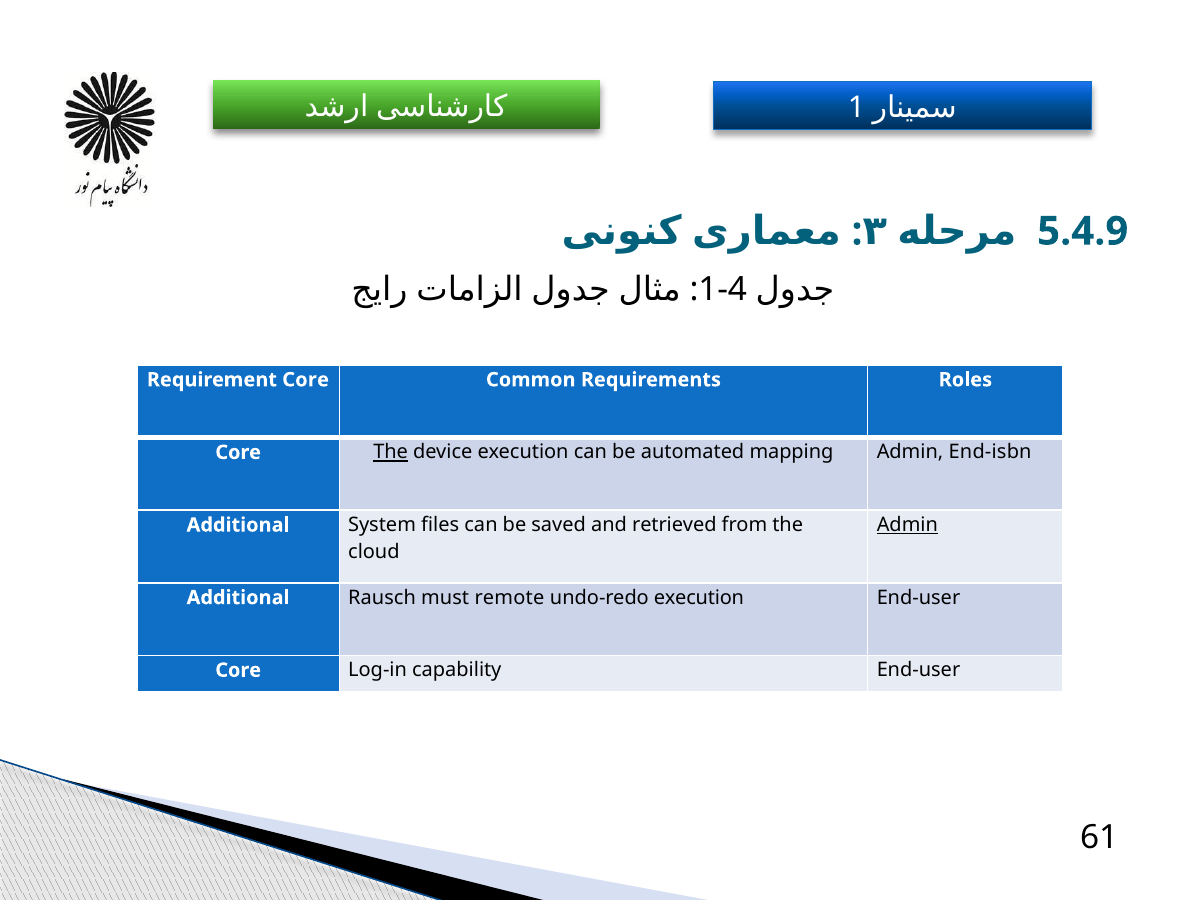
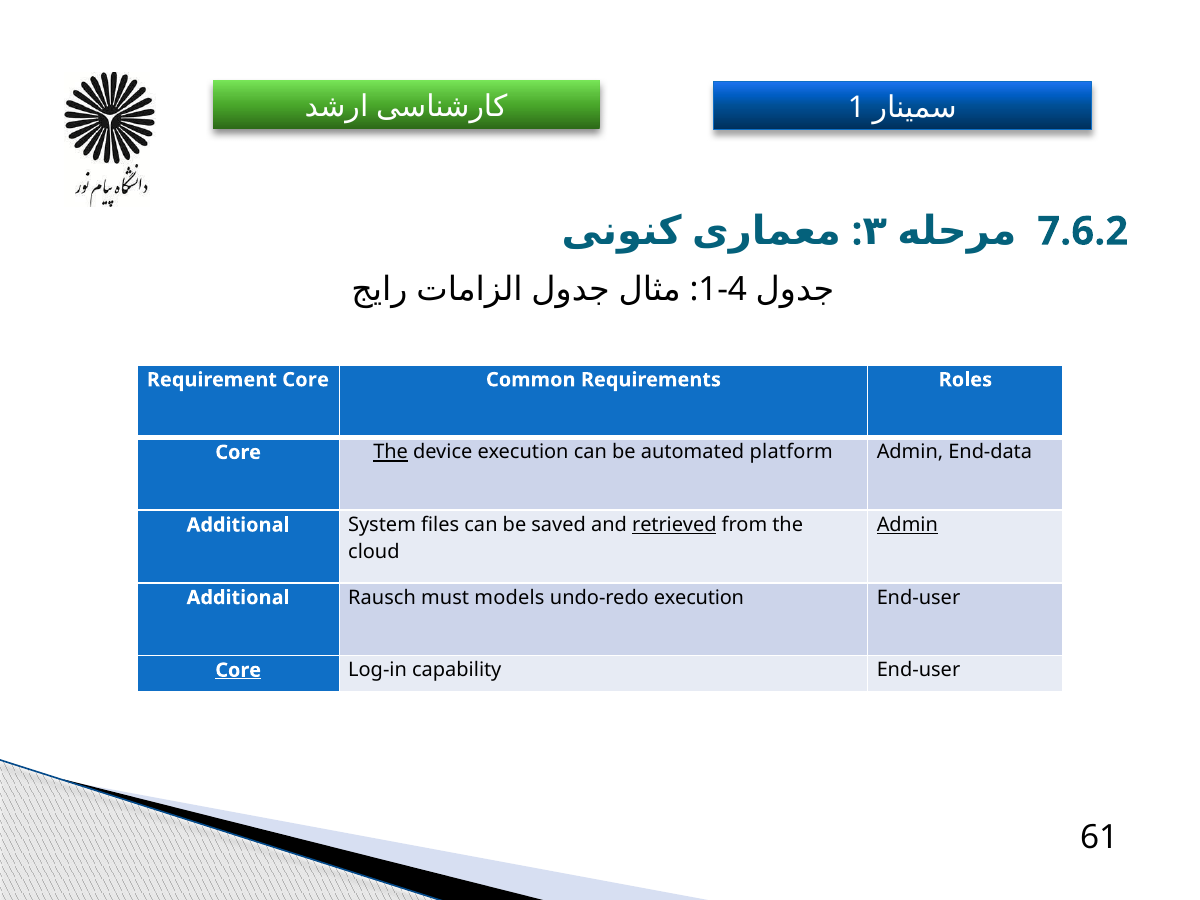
5.4.9: 5.4.9 -> 7.6.2 (1083, 231)
mapping: mapping -> platform (791, 452)
End-isbn: End-isbn -> End-data (990, 452)
retrieved underline: none -> present (674, 525)
remote: remote -> models (509, 598)
Core underline: none -> present (238, 670)
